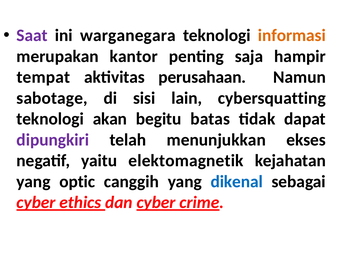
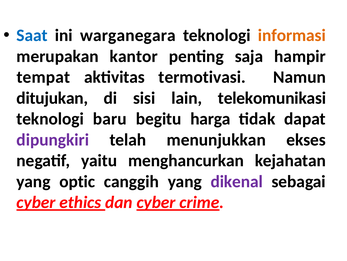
Saat colour: purple -> blue (32, 35)
perusahaan: perusahaan -> termotivasi (202, 77)
sabotage: sabotage -> ditujukan (52, 98)
cybersquatting: cybersquatting -> telekomunikasi (272, 98)
akan: akan -> baru (110, 119)
batas: batas -> harga (210, 119)
elektomagnetik: elektomagnetik -> menghancurkan (186, 160)
dikenal colour: blue -> purple (237, 181)
